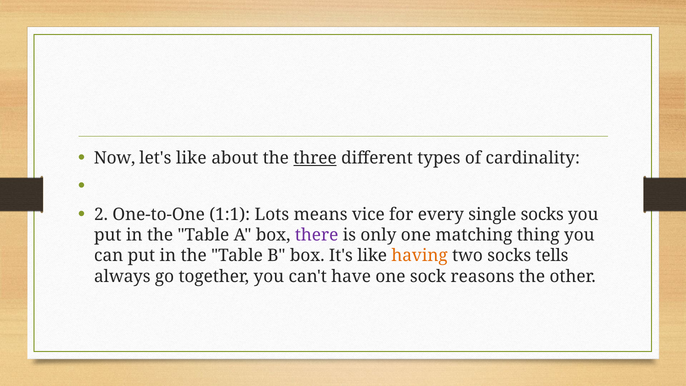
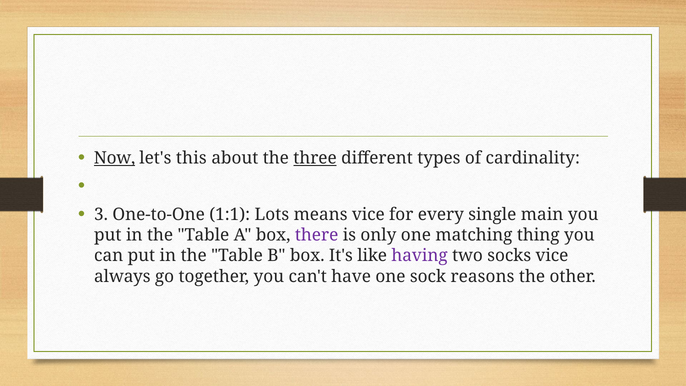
Now underline: none -> present (115, 158)
let's like: like -> this (191, 158)
2: 2 -> 3 (101, 215)
single socks: socks -> main (542, 215)
having colour: orange -> purple (420, 256)
socks tells: tells -> vice (552, 256)
